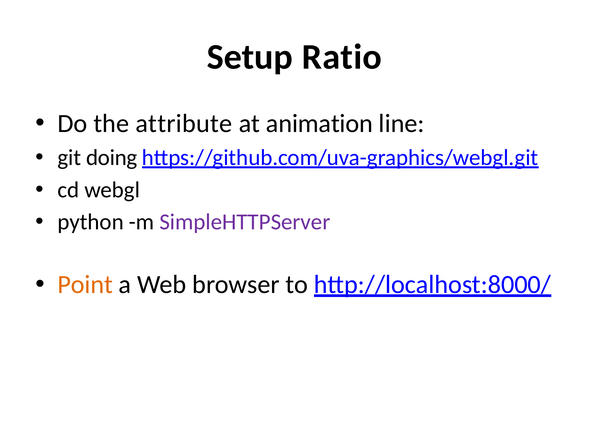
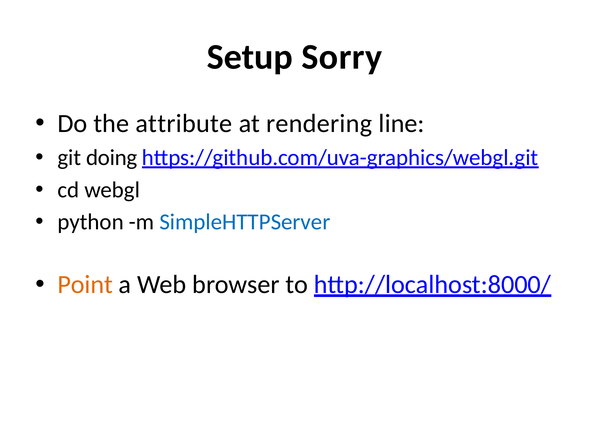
Ratio: Ratio -> Sorry (342, 57)
animation: animation -> rendering (319, 124)
SimpleHTTPServer colour: purple -> blue (245, 222)
